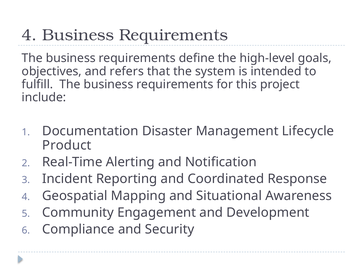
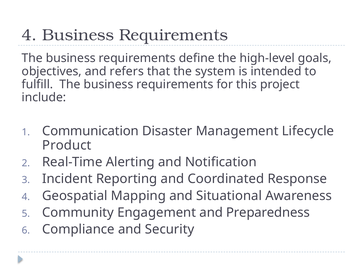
Documentation: Documentation -> Communication (90, 131)
Development: Development -> Preparedness (268, 213)
